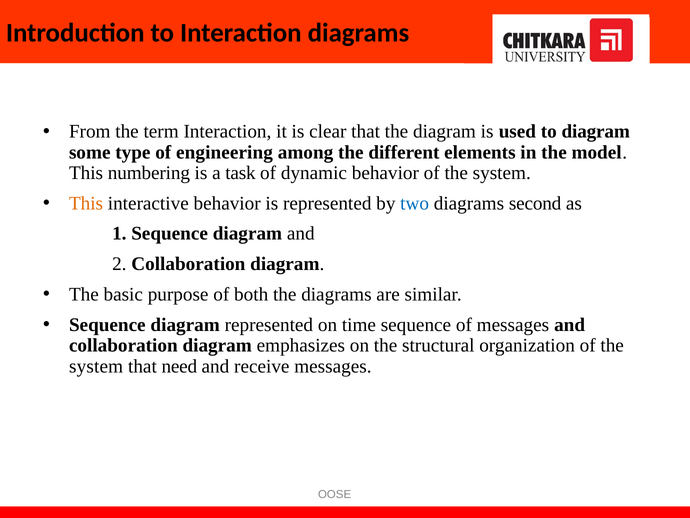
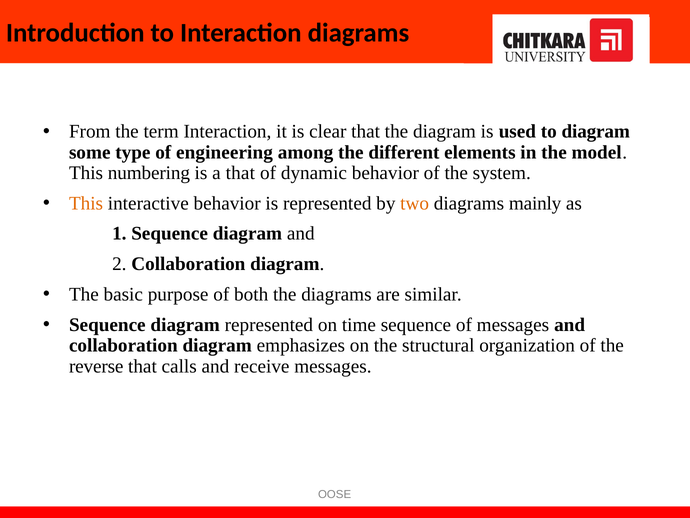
a task: task -> that (240, 173)
two colour: blue -> orange (415, 203)
second: second -> mainly (535, 203)
system: system -> reverse (96, 366)
need: need -> calls (179, 366)
